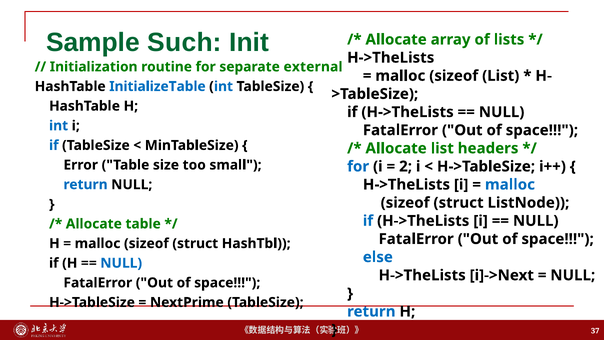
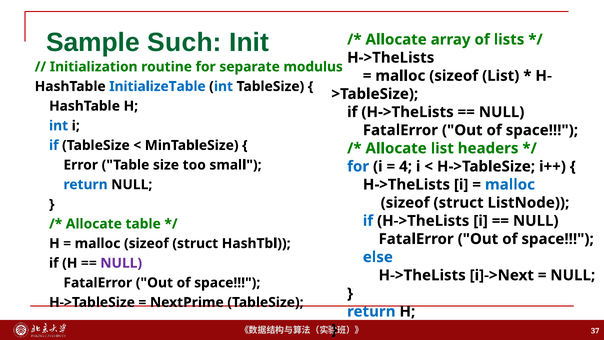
external: external -> modulus (313, 67)
2: 2 -> 4 (406, 166)
NULL colour: blue -> purple (121, 263)
